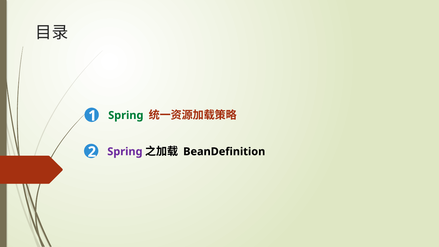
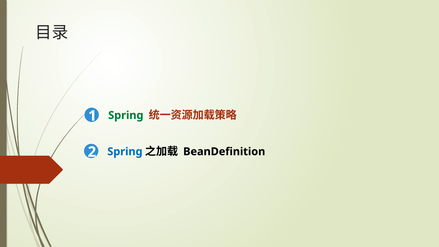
Spring colour: purple -> blue (125, 152)
